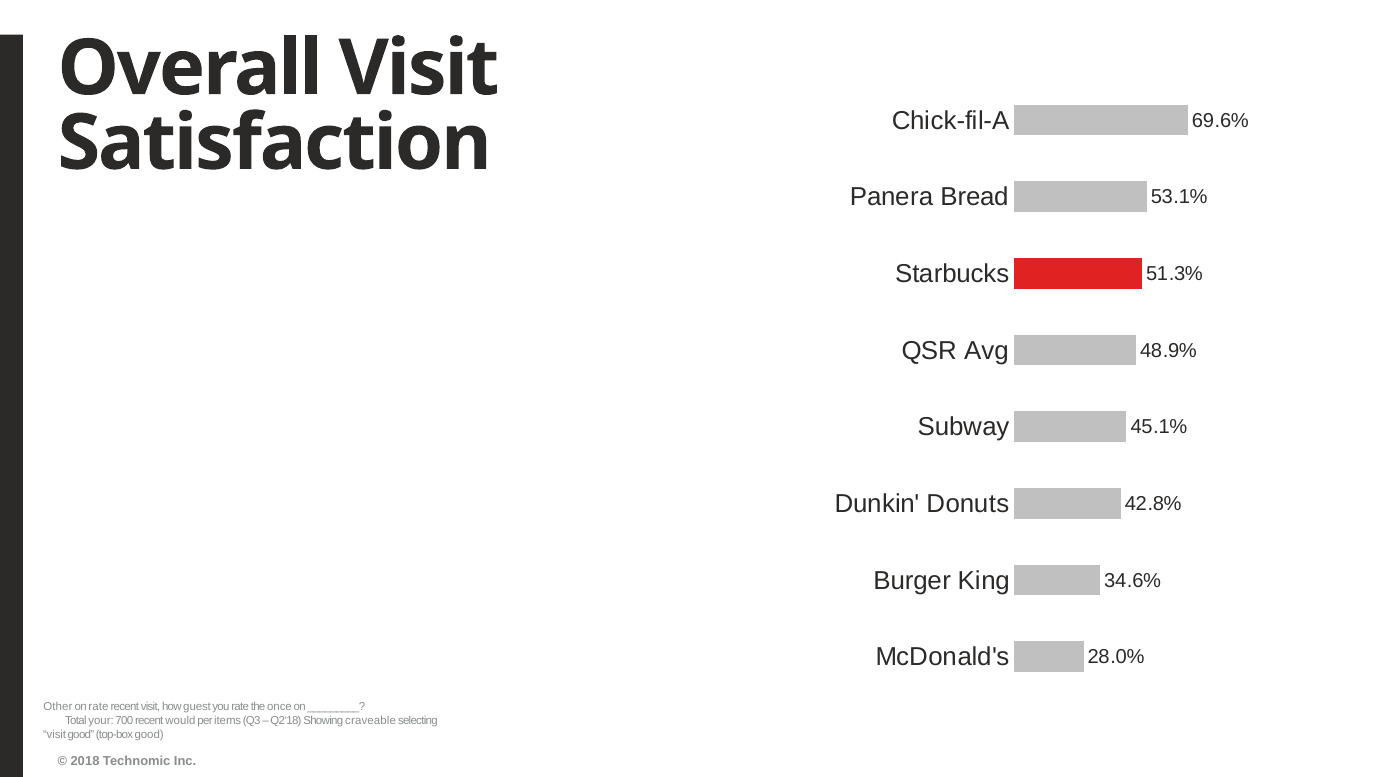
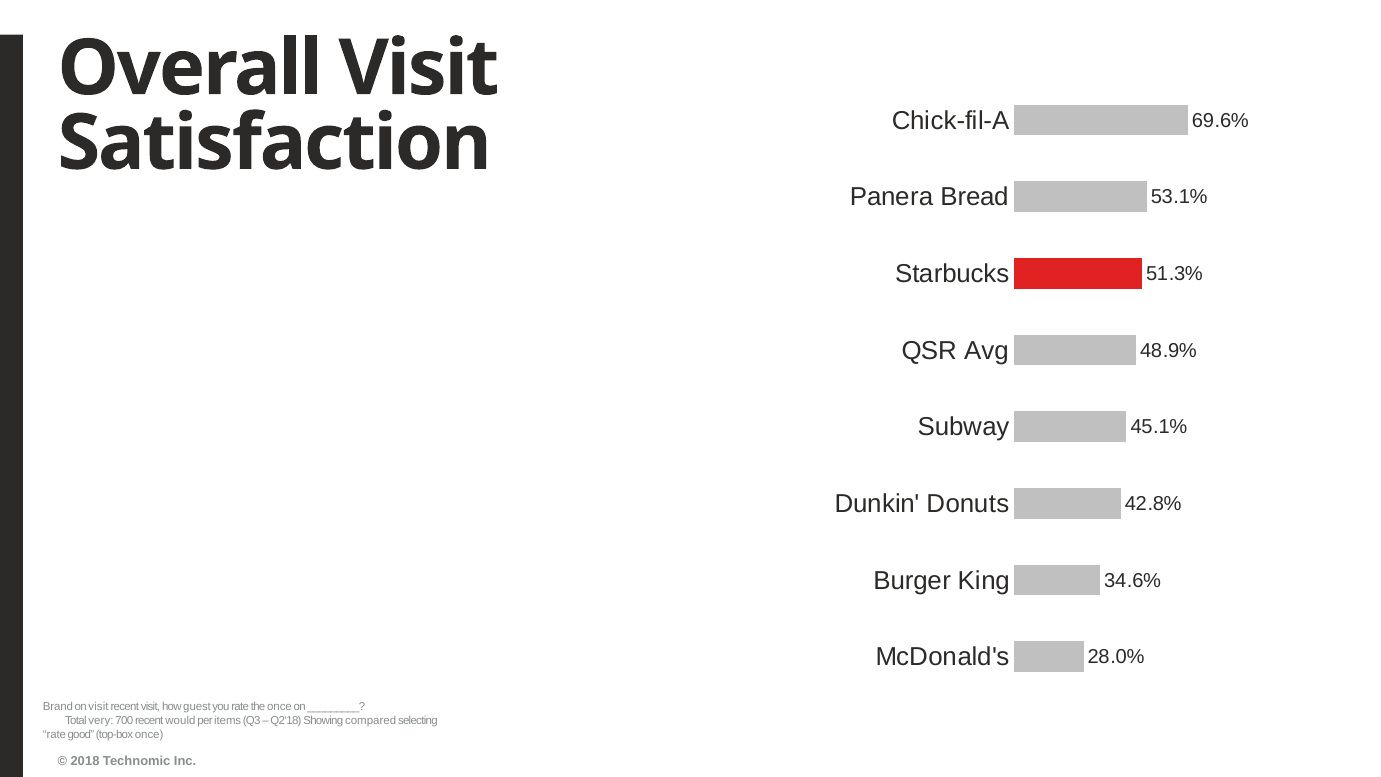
Other: Other -> Brand (58, 707)
on rate: rate -> visit (99, 707)
your: your -> very (101, 721)
craveable: craveable -> compared (371, 721)
visit: visit -> rate (55, 734)
top-box good: good -> once (149, 734)
